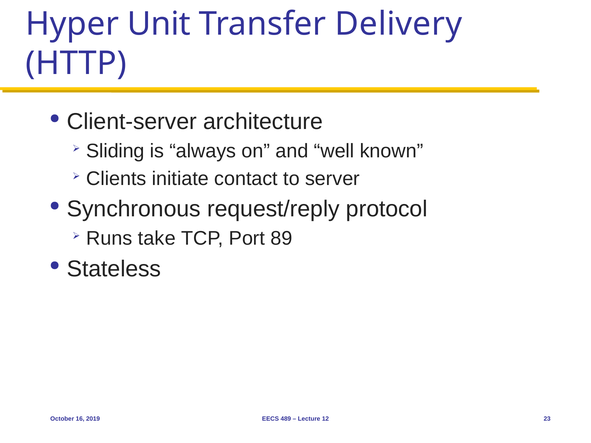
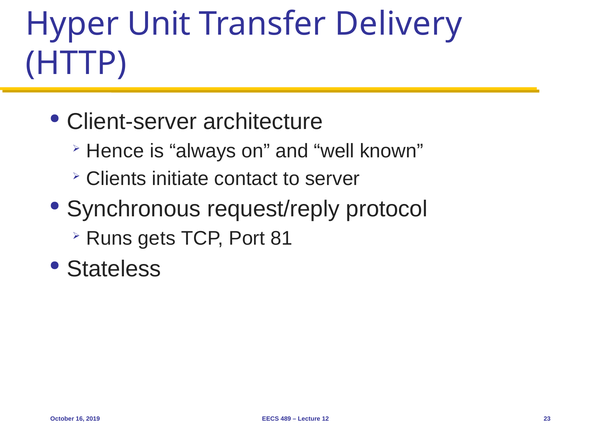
Sliding: Sliding -> Hence (115, 151)
take: take -> gets (157, 238)
89: 89 -> 81 (281, 238)
